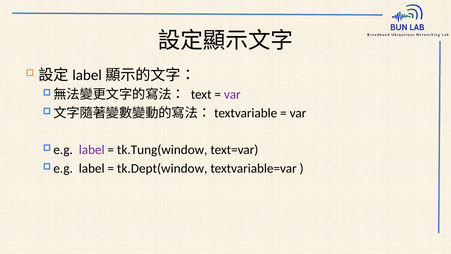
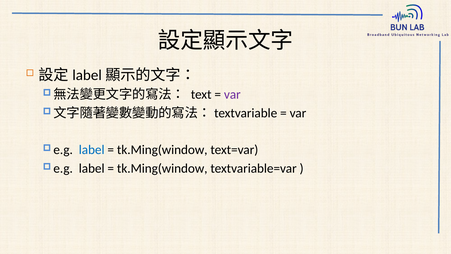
label colour: purple -> blue (92, 150)
tk.Tung(window: tk.Tung(window -> tk.Ming(window (162, 150)
tk.Dept(window: tk.Dept(window -> tk.Ming(window (162, 168)
